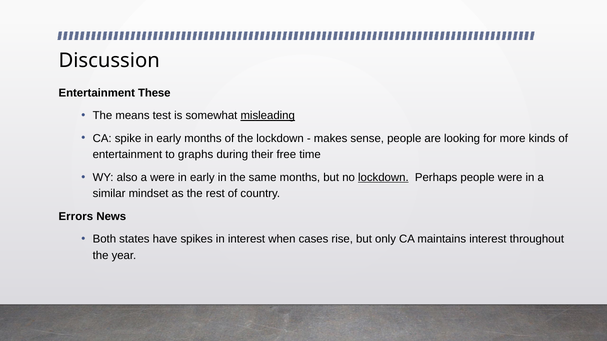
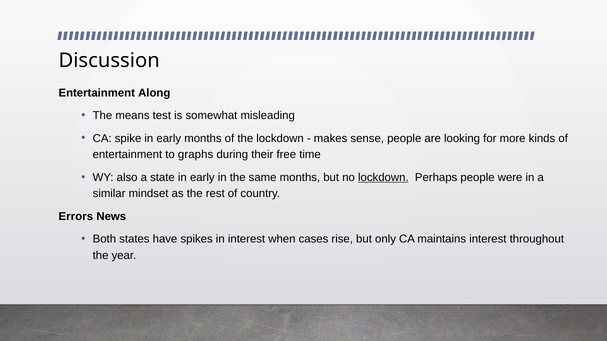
These: These -> Along (154, 93)
misleading underline: present -> none (268, 116)
a were: were -> state (162, 178)
